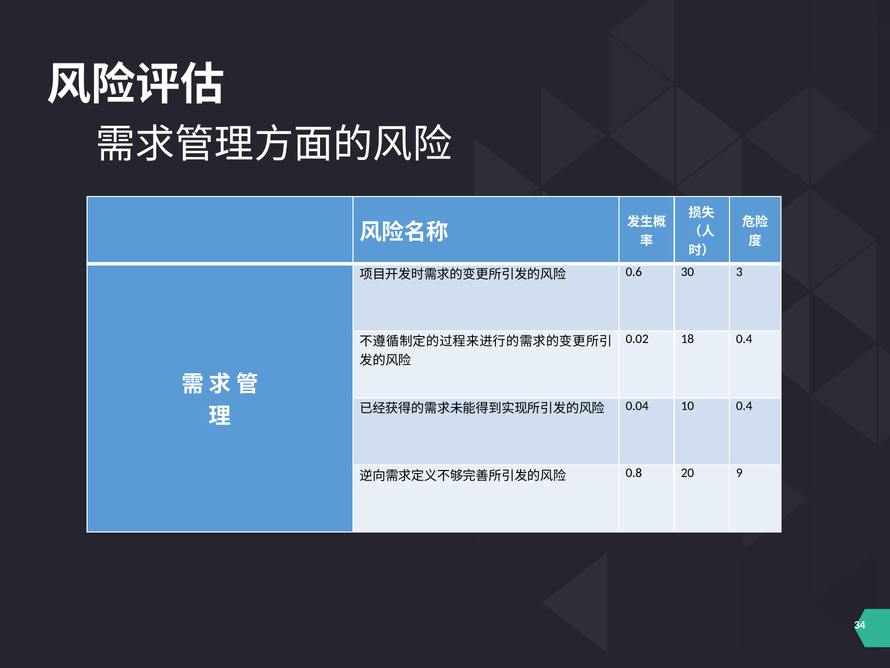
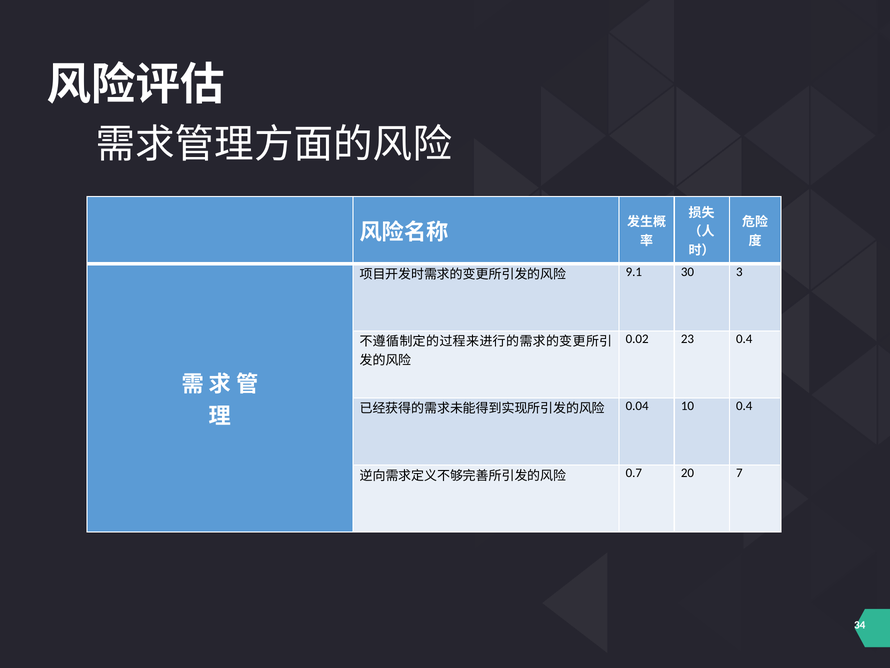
0.6: 0.6 -> 9.1 (634, 272)
18: 18 -> 23 (687, 339)
0.8: 0.8 -> 0.7 (634, 473)
9: 9 -> 7 (739, 473)
